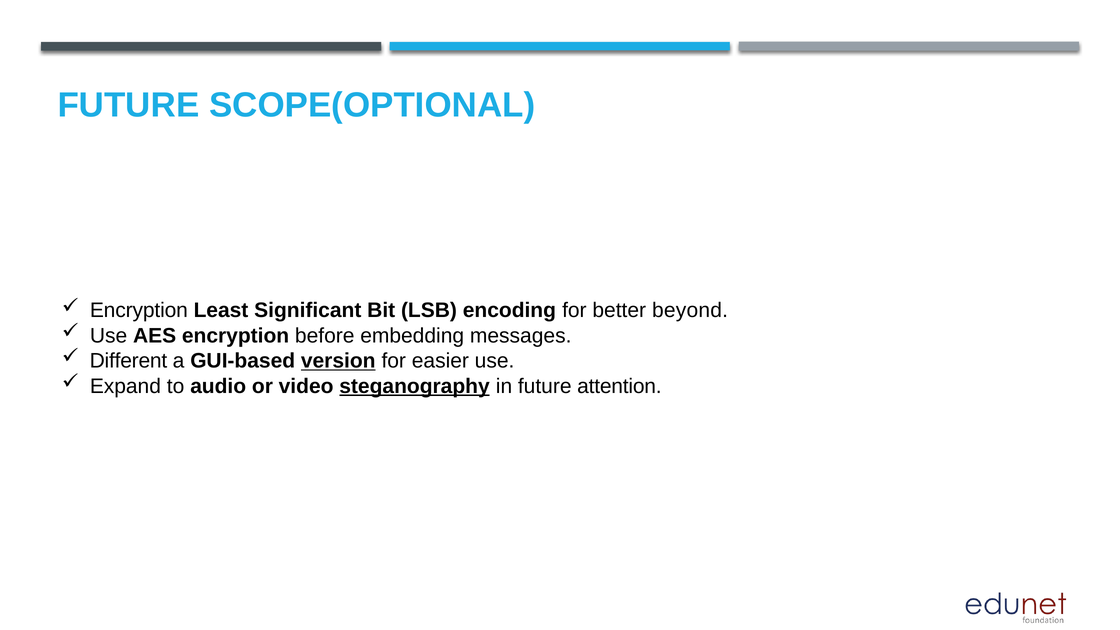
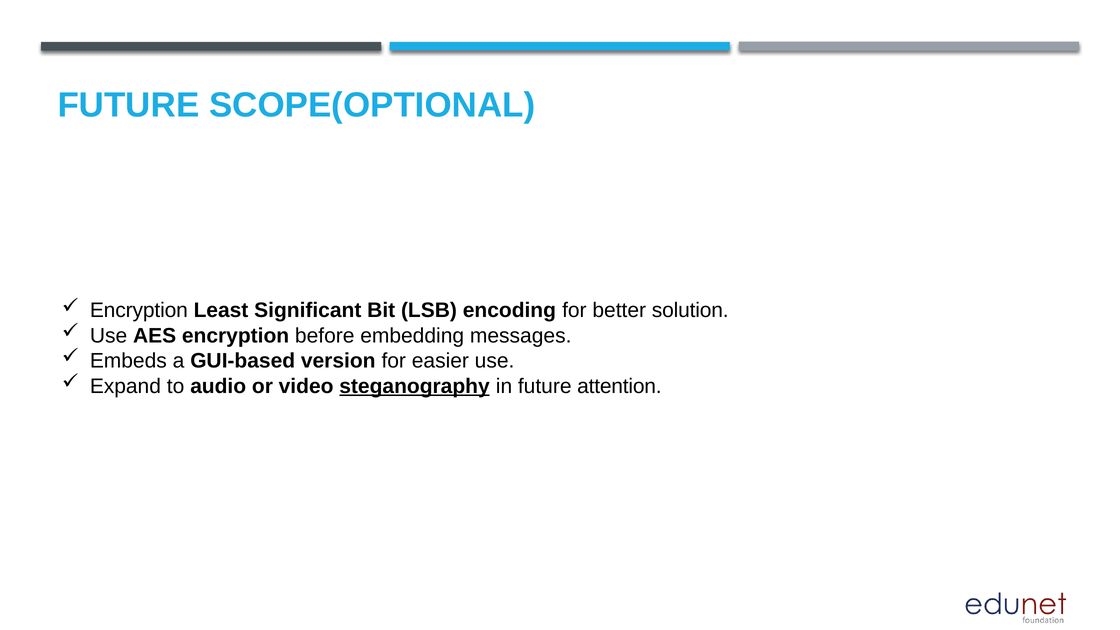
beyond: beyond -> solution (690, 311)
Different: Different -> Embeds (128, 361)
version underline: present -> none (338, 361)
